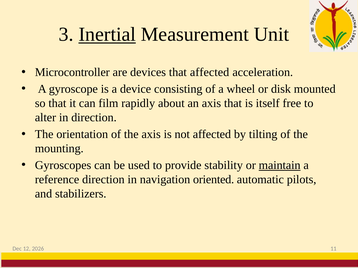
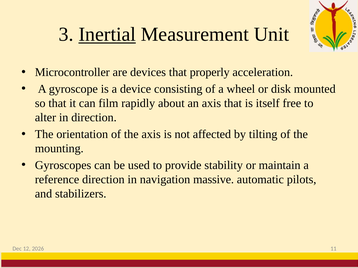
that affected: affected -> properly (210, 72)
maintain underline: present -> none (280, 166)
oriented: oriented -> massive (214, 180)
